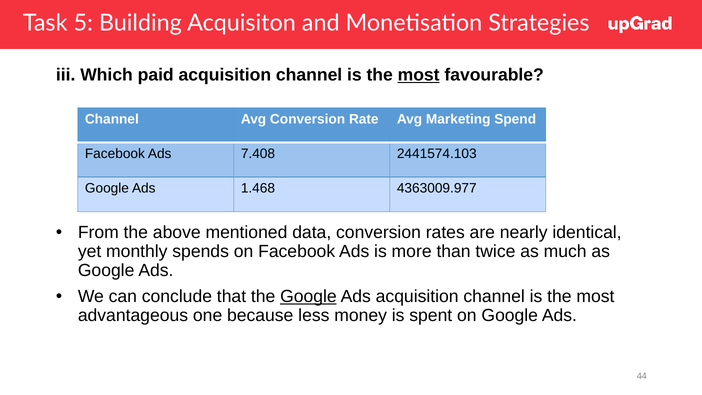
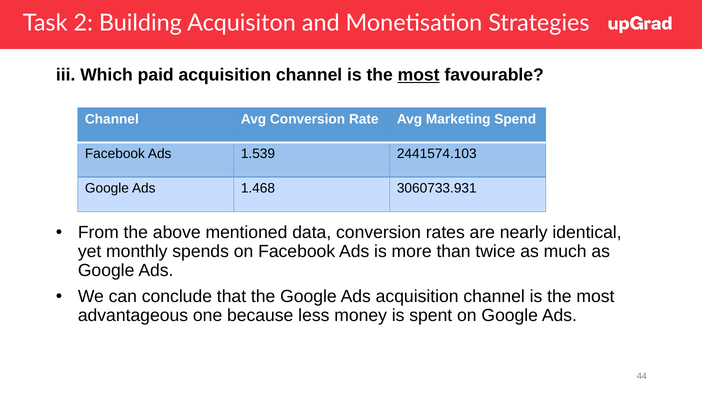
5: 5 -> 2 (83, 23)
7.408: 7.408 -> 1.539 (258, 154)
4363009.977: 4363009.977 -> 3060733.931 (437, 188)
Google underline: present -> none (308, 297)
